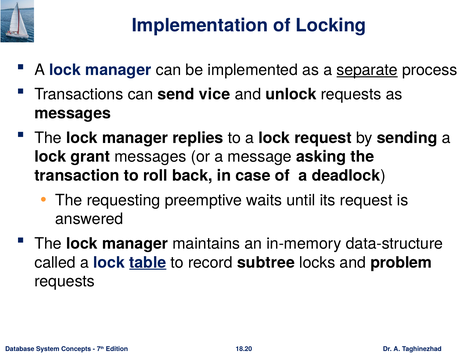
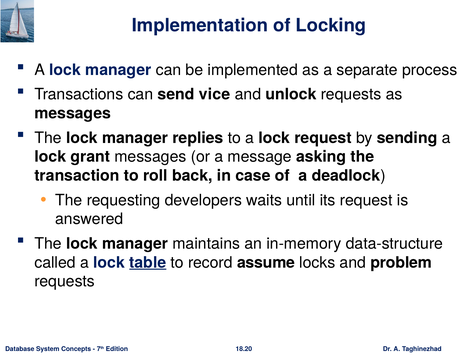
separate underline: present -> none (367, 70)
preemptive: preemptive -> developers (203, 200)
subtree: subtree -> assume (266, 263)
